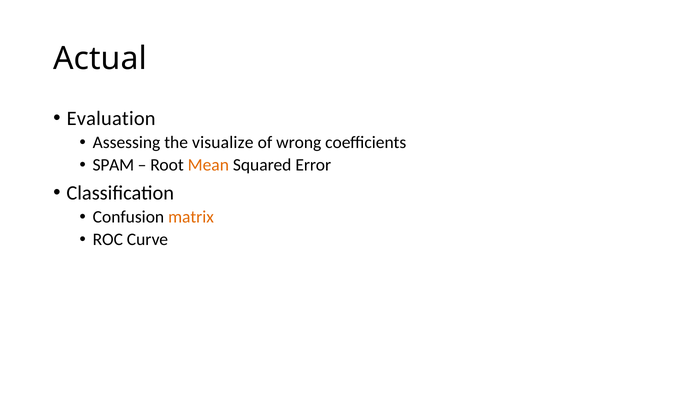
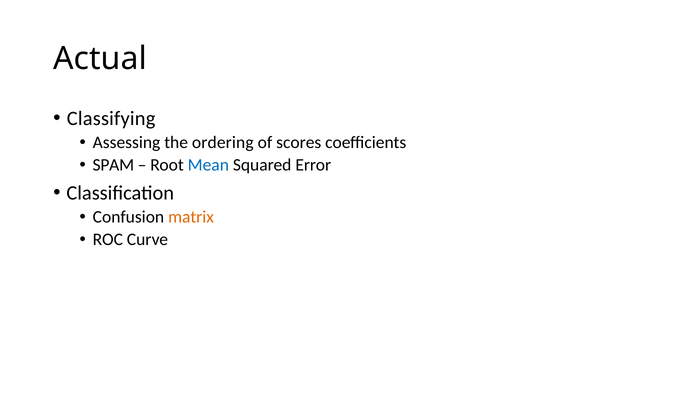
Evaluation: Evaluation -> Classifying (111, 118)
visualize: visualize -> ordering (223, 142)
wrong: wrong -> scores (299, 142)
Mean colour: orange -> blue (208, 165)
